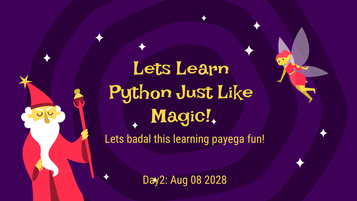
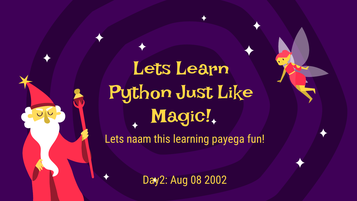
badal: badal -> naam (139, 139)
2028: 2028 -> 2002 (216, 180)
